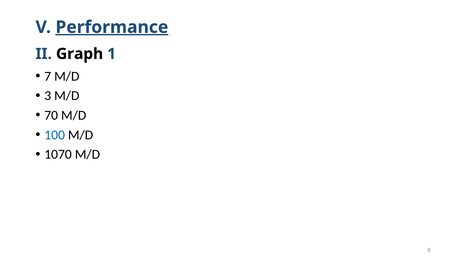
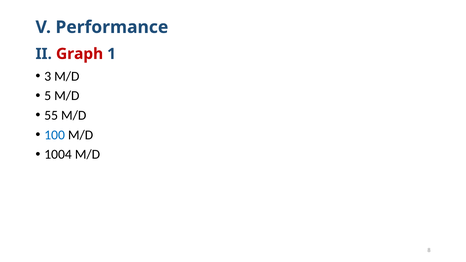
Performance underline: present -> none (112, 27)
Graph colour: black -> red (80, 54)
7: 7 -> 3 (48, 76)
3: 3 -> 5 (48, 96)
70: 70 -> 55 (51, 115)
1070: 1070 -> 1004 (58, 154)
